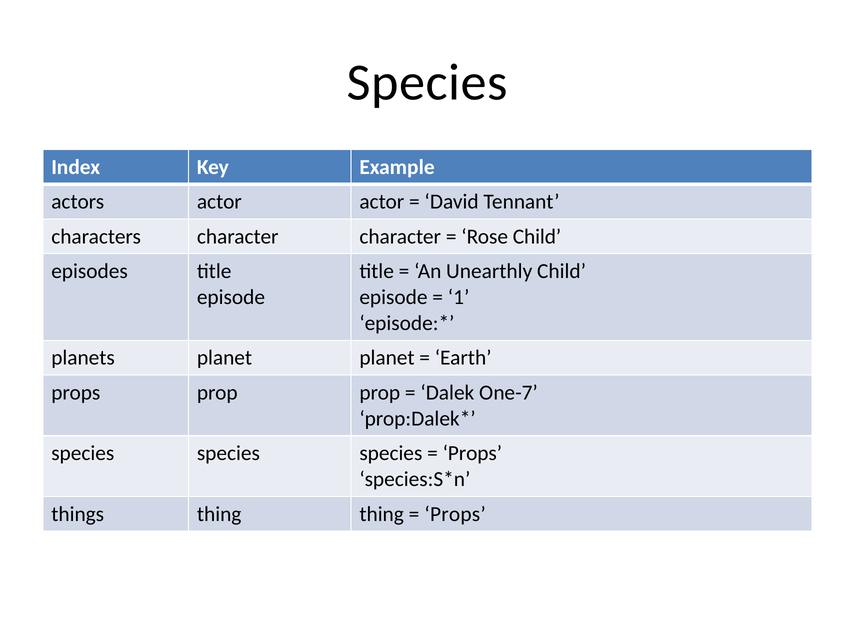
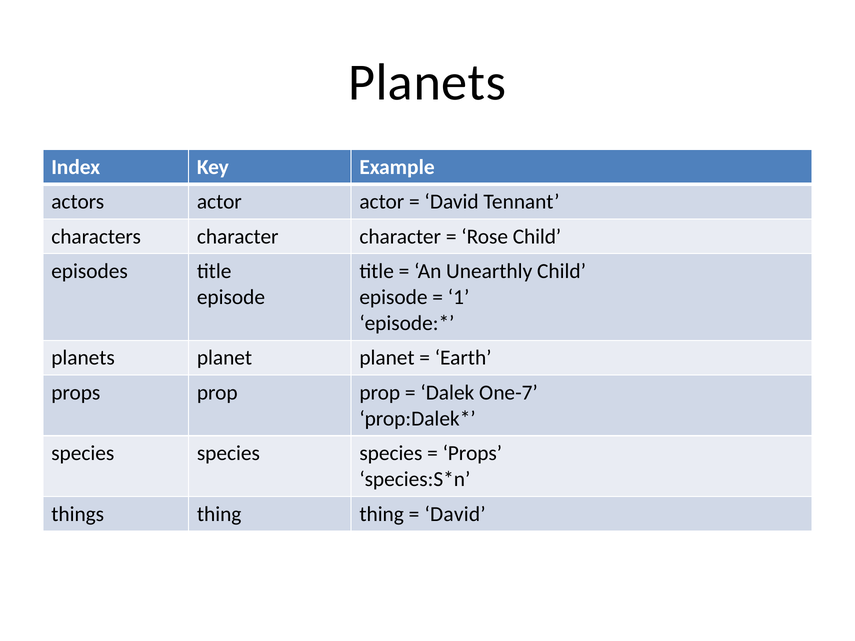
Species: Species -> Planets (427, 83)
Props: Props -> David (455, 514)
